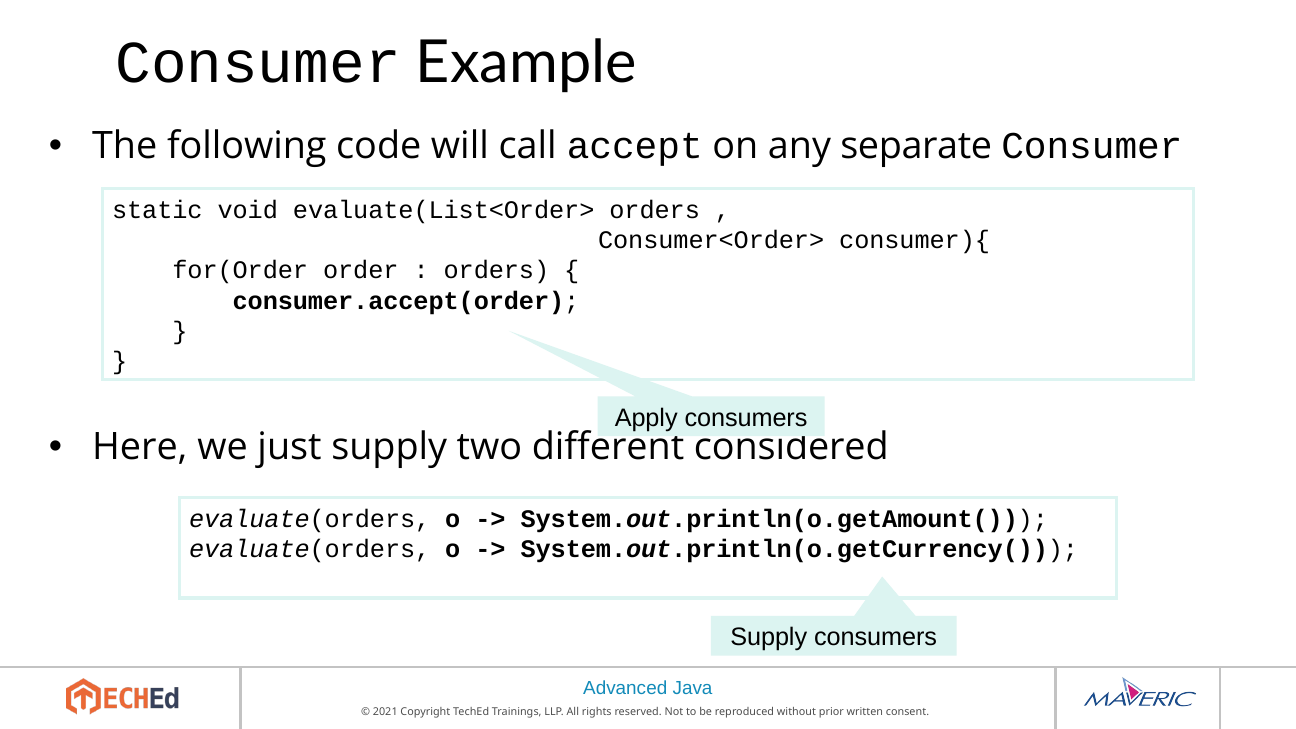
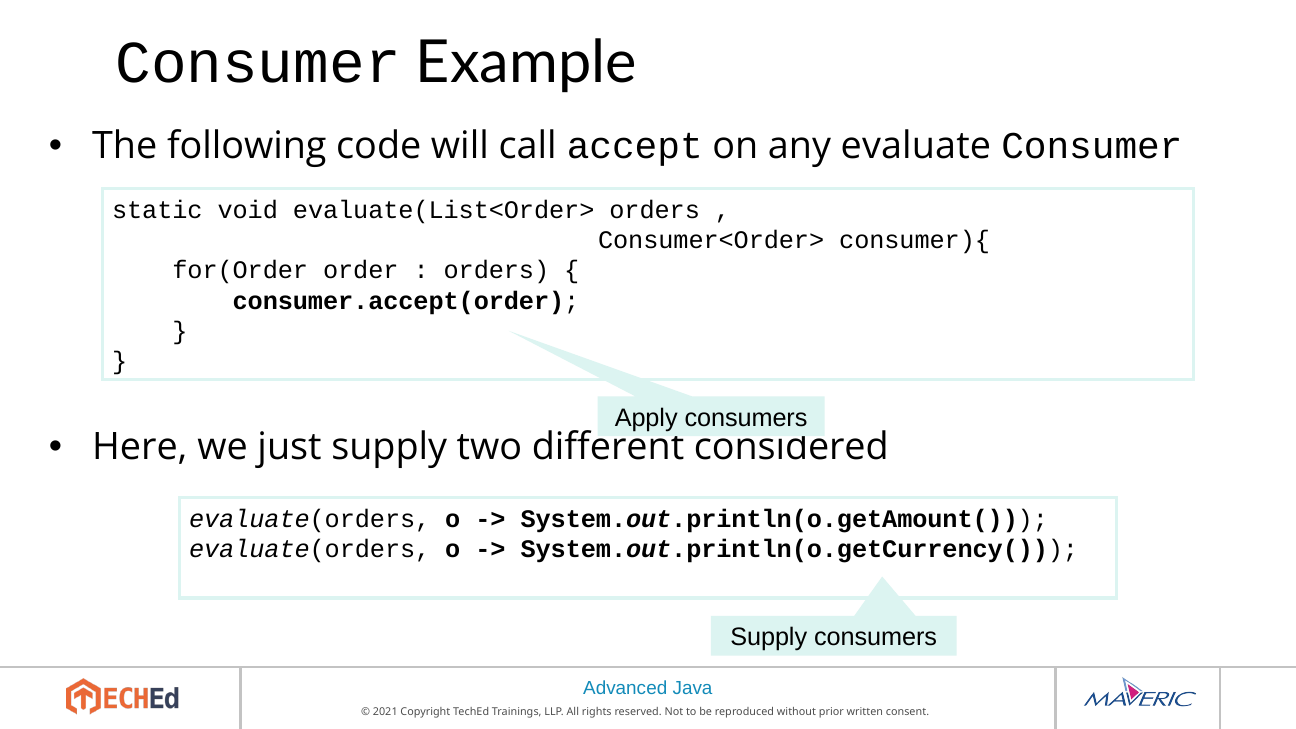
separate: separate -> evaluate (916, 146)
